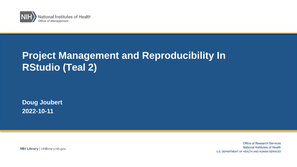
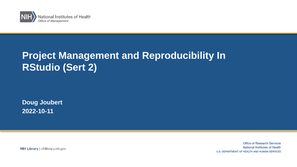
Teal: Teal -> Sert (74, 68)
